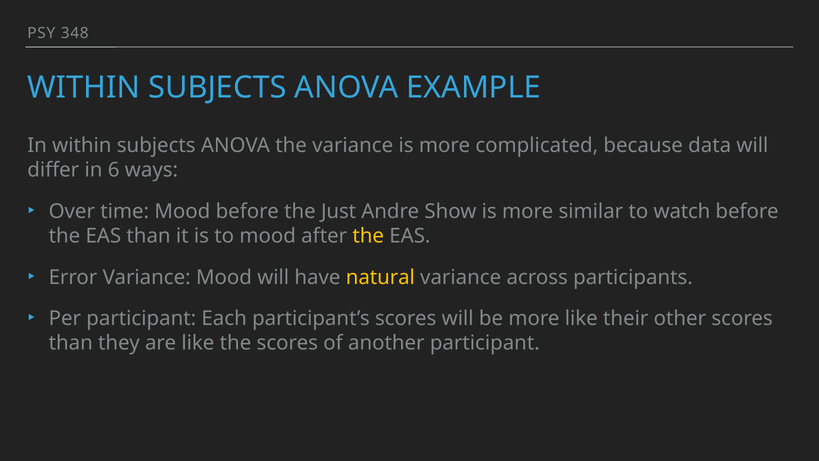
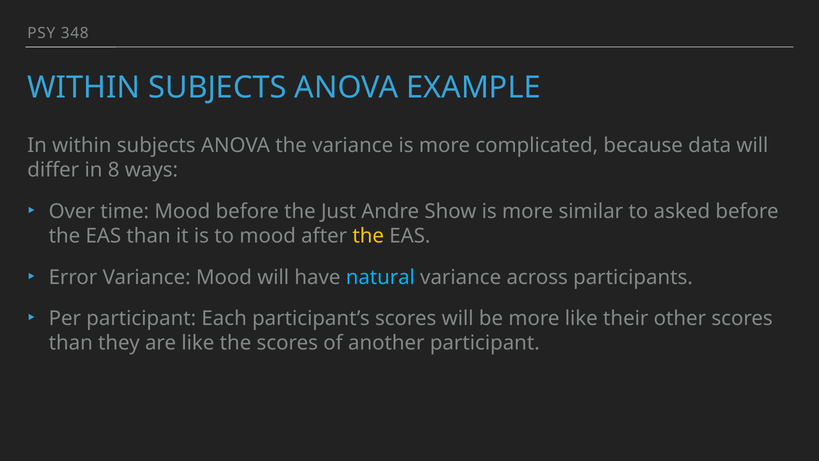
6: 6 -> 8 (114, 170)
watch: watch -> asked (682, 211)
natural colour: yellow -> light blue (380, 277)
